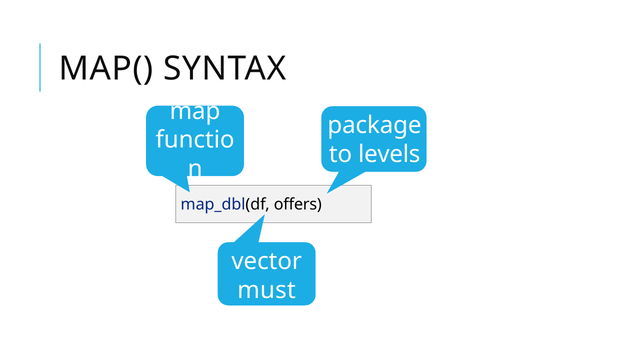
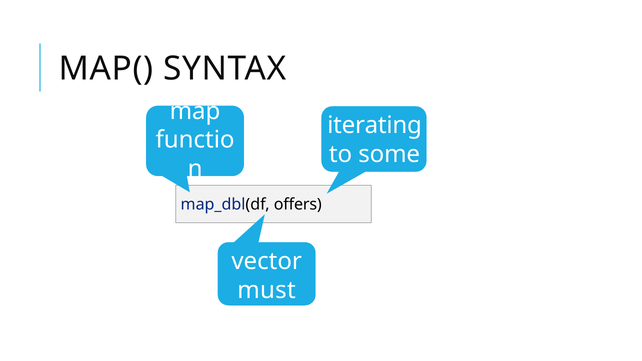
package: package -> iterating (375, 126)
levels: levels -> some (389, 154)
